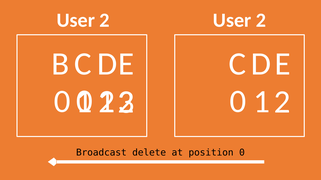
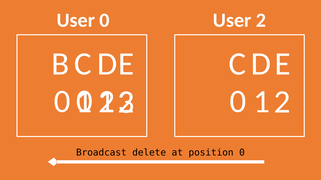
2: 2 -> 0 (105, 20)
